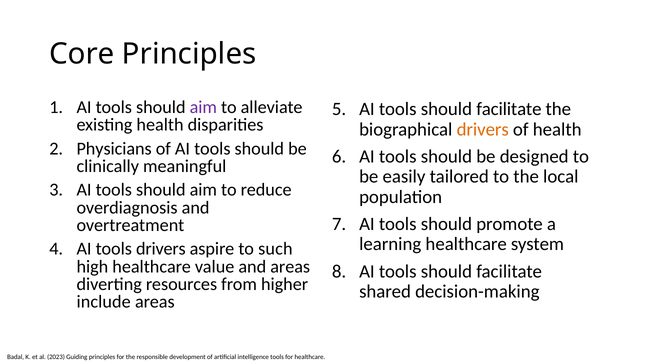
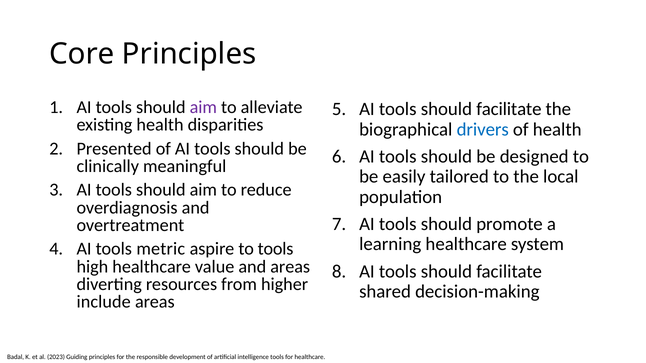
drivers colour: orange -> blue (483, 129)
Physicians: Physicians -> Presented (114, 149)
tools drivers: drivers -> metric (161, 249)
to such: such -> tools (276, 249)
